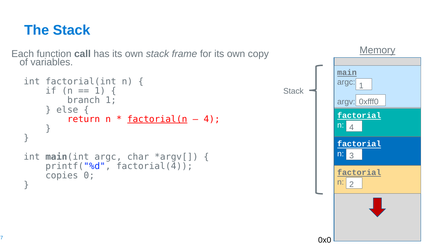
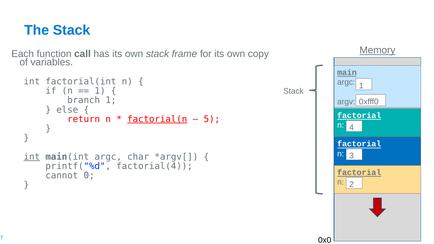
4: 4 -> 5 (212, 119)
int underline: none -> present (32, 157)
copies: copies -> cannot (62, 176)
